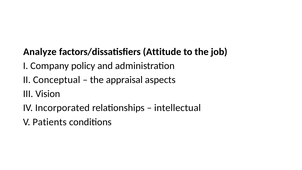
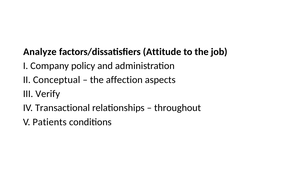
appraisal: appraisal -> affection (124, 80)
Vision: Vision -> Verify (48, 94)
Incorporated: Incorporated -> Transactional (62, 108)
intellectual: intellectual -> throughout (178, 108)
